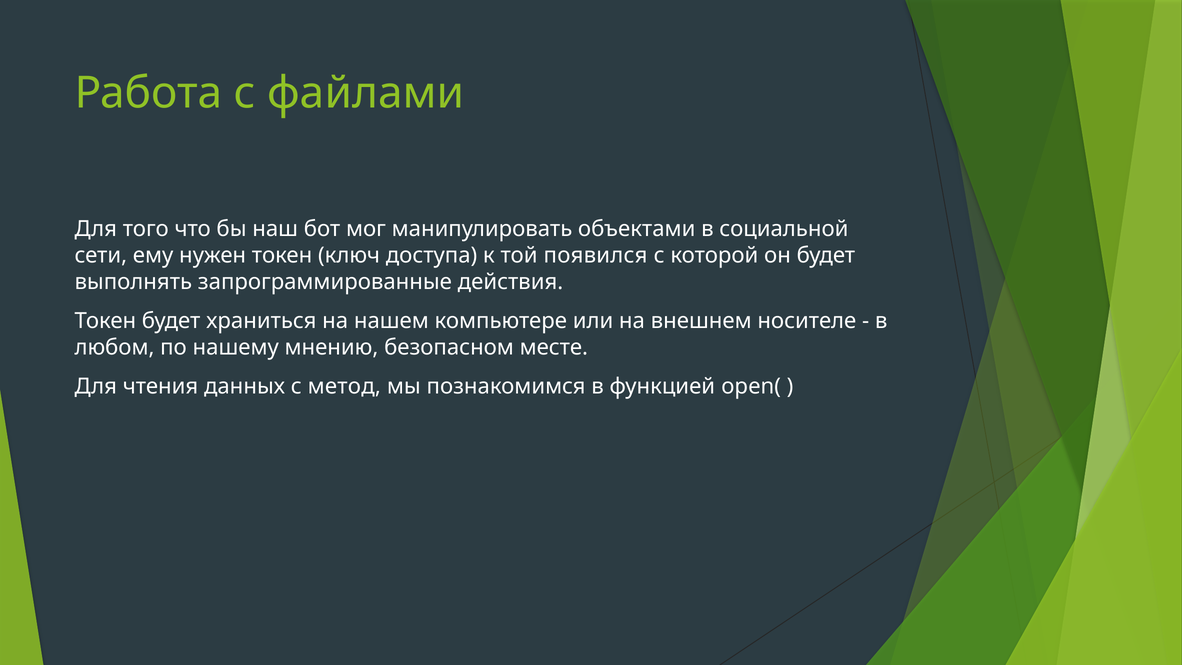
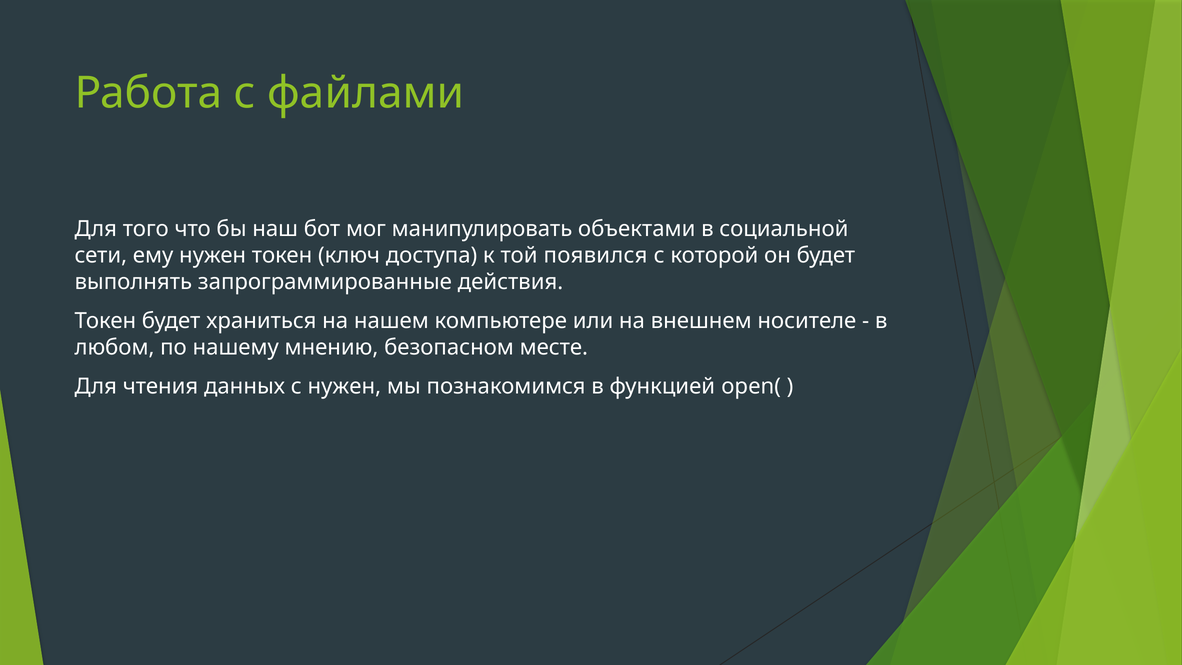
с метод: метод -> нужен (344, 386)
